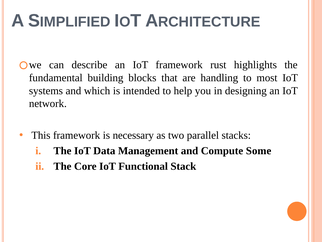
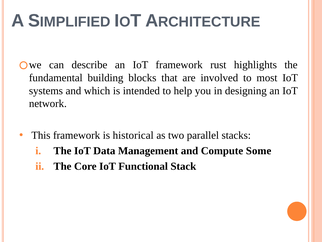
handling: handling -> involved (219, 78)
necessary: necessary -> historical (133, 135)
